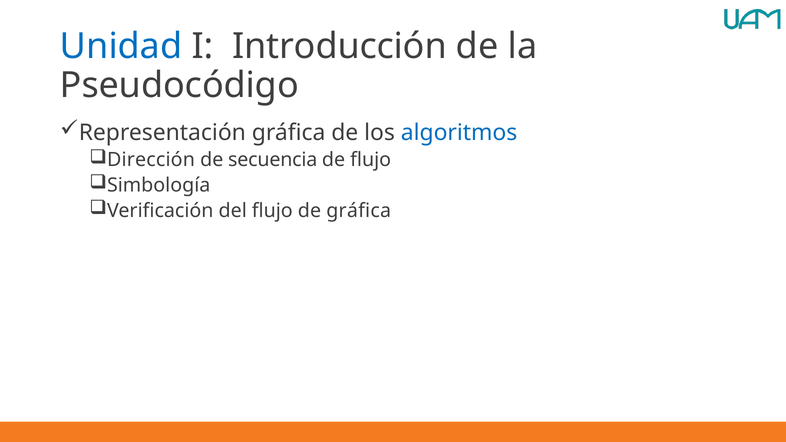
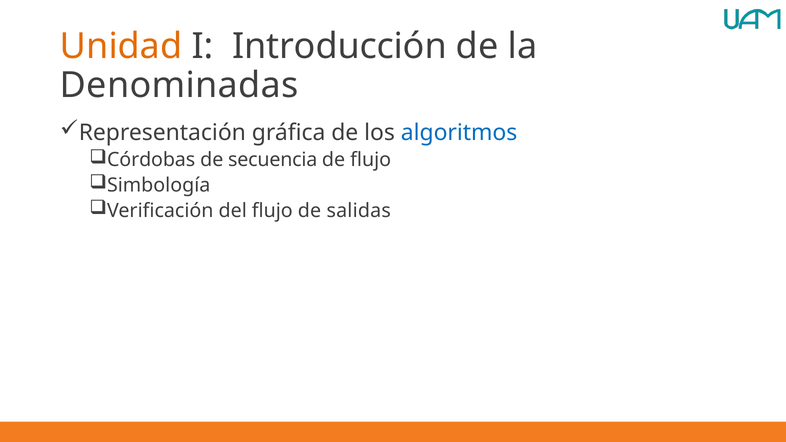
Unidad colour: blue -> orange (121, 47)
Pseudocódigo: Pseudocódigo -> Denominadas (179, 85)
Dirección: Dirección -> Córdobas (151, 160)
de gráfica: gráfica -> salidas (359, 211)
